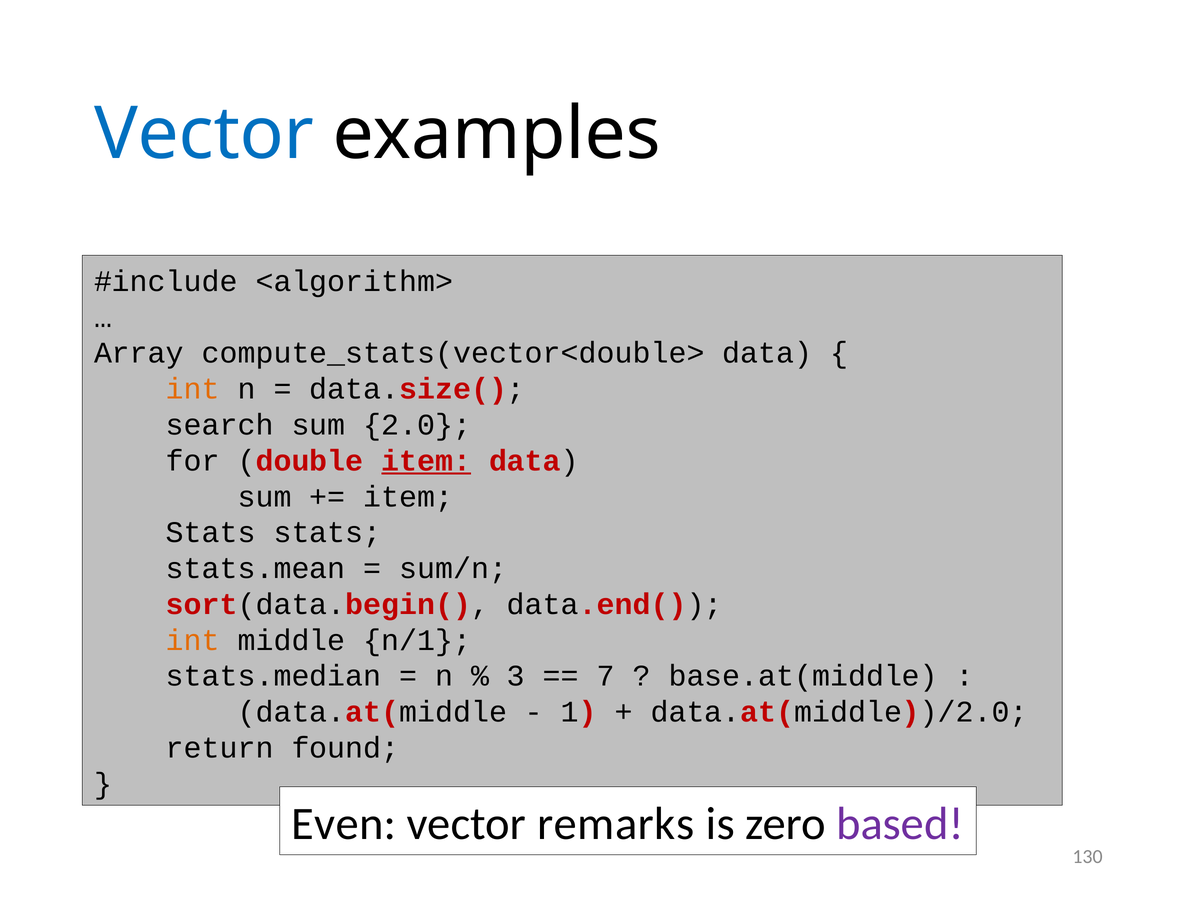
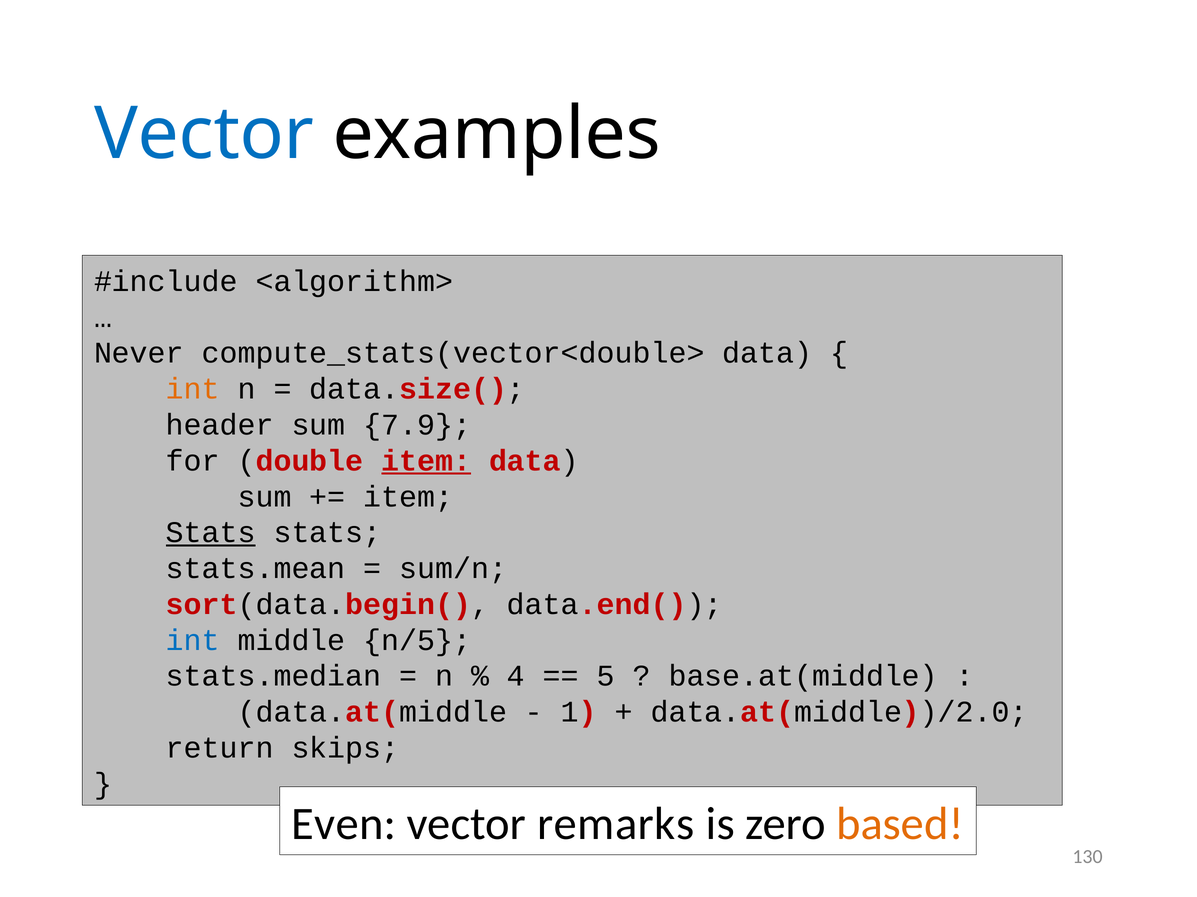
Array: Array -> Never (139, 353)
search: search -> header (220, 425)
2.0: 2.0 -> 7.9 (417, 425)
Stats underline: none -> present (211, 533)
int colour: orange -> blue (193, 641)
n/1: n/1 -> n/5 (417, 641)
3: 3 -> 4 (516, 677)
7: 7 -> 5 (606, 677)
found: found -> skips (345, 748)
based colour: purple -> orange (900, 825)
